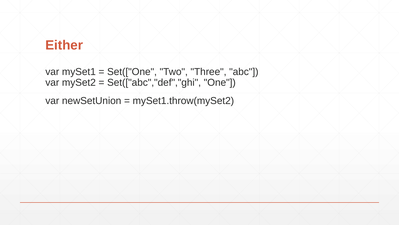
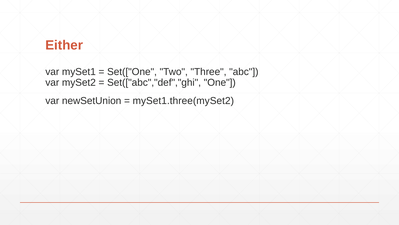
mySet1.throw(mySet2: mySet1.throw(mySet2 -> mySet1.three(mySet2 (183, 101)
